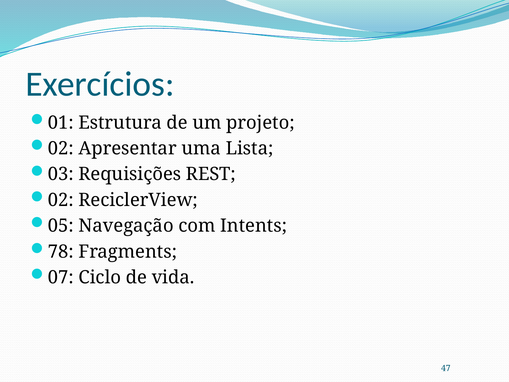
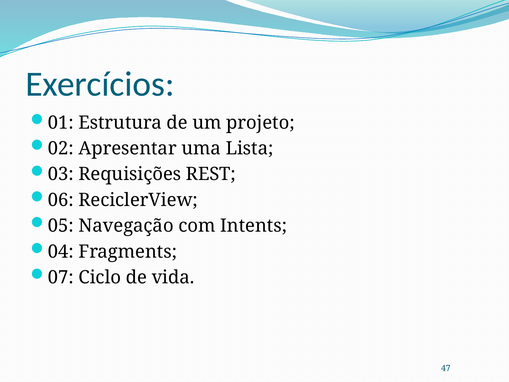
02: 02 -> 06 (61, 200)
78: 78 -> 04 (61, 251)
